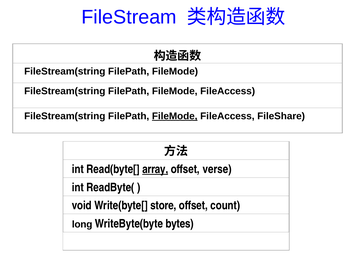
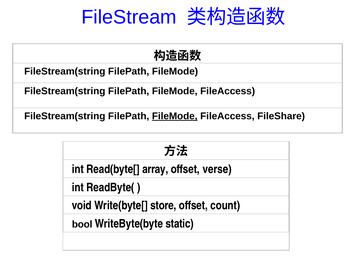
array underline: present -> none (155, 169)
long: long -> bool (82, 224)
bytes: bytes -> static (180, 224)
